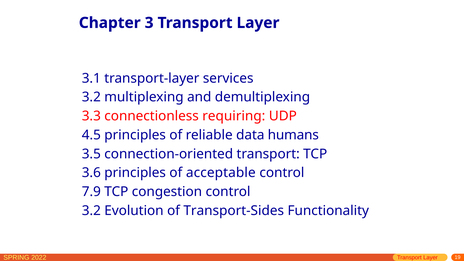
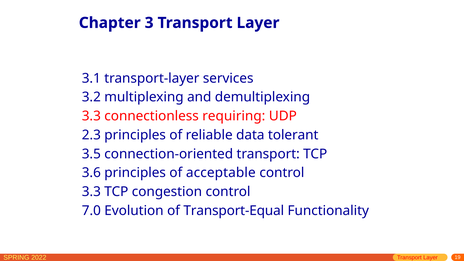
4.5: 4.5 -> 2.3 (91, 135)
humans: humans -> tolerant (293, 135)
7.9: 7.9 -> 3.3 (91, 192)
3.2: 3.2 -> 7.0 (91, 211)
Transport-Sides: Transport-Sides -> Transport-Equal (234, 211)
